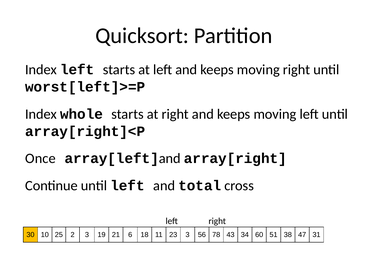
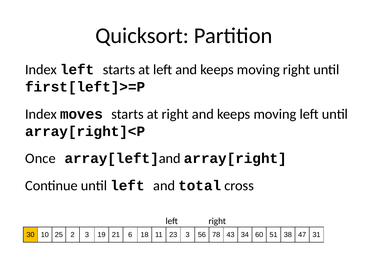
worst[left]>=P: worst[left]>=P -> first[left]>=P (85, 87)
whole: whole -> moves (81, 114)
